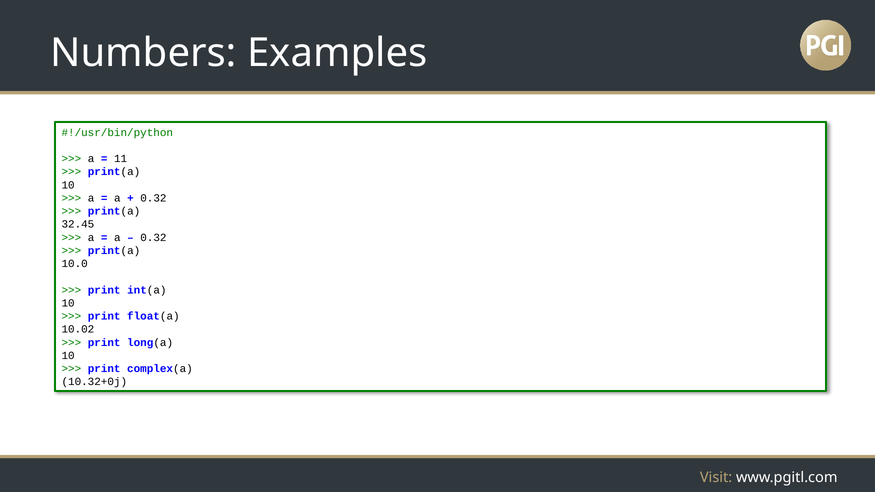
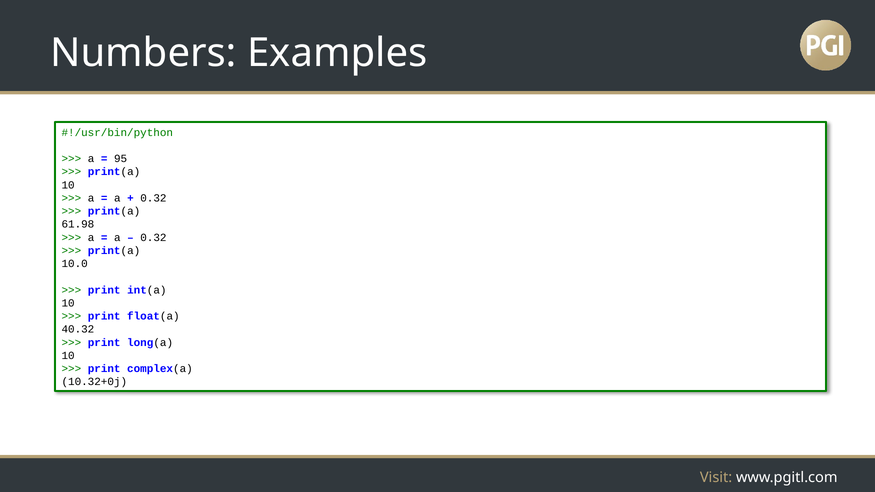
11: 11 -> 95 (121, 159)
32.45: 32.45 -> 61.98 (78, 224)
10.02: 10.02 -> 40.32 (78, 329)
